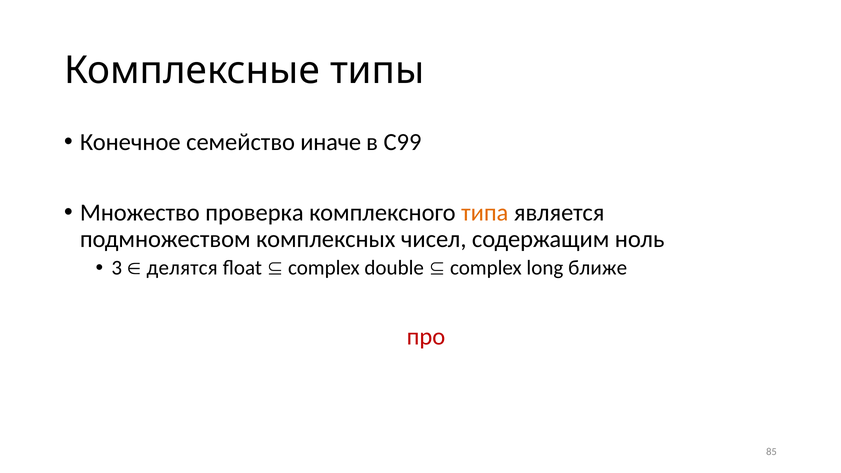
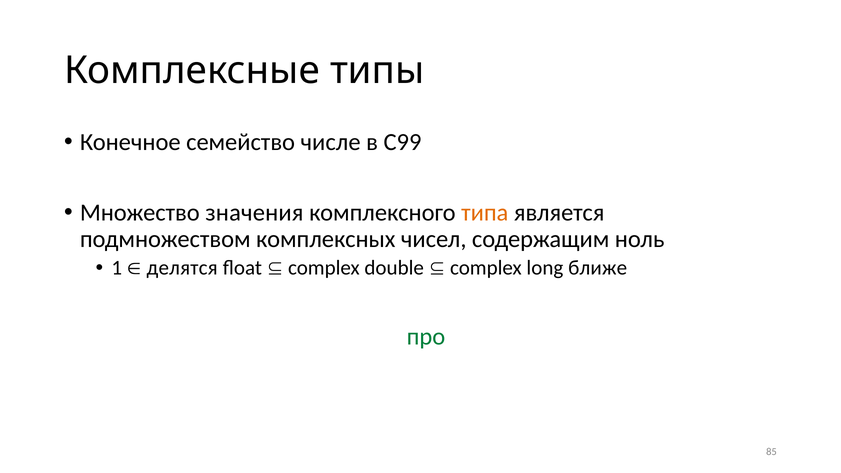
иначе: иначе -> числе (331, 142)
проверка: проверка -> значения (254, 213)
3: 3 -> 1 (117, 268)
про colour: red -> green (426, 336)
